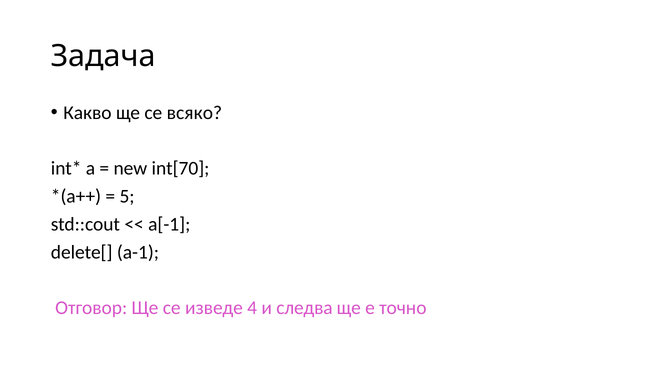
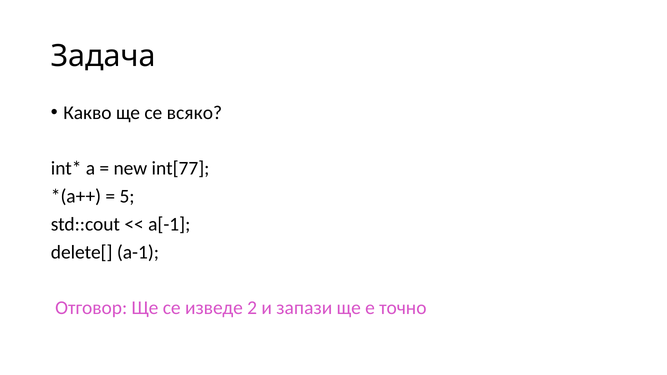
int[70: int[70 -> int[77 (180, 169)
4: 4 -> 2 (252, 308)
следва: следва -> запази (304, 308)
